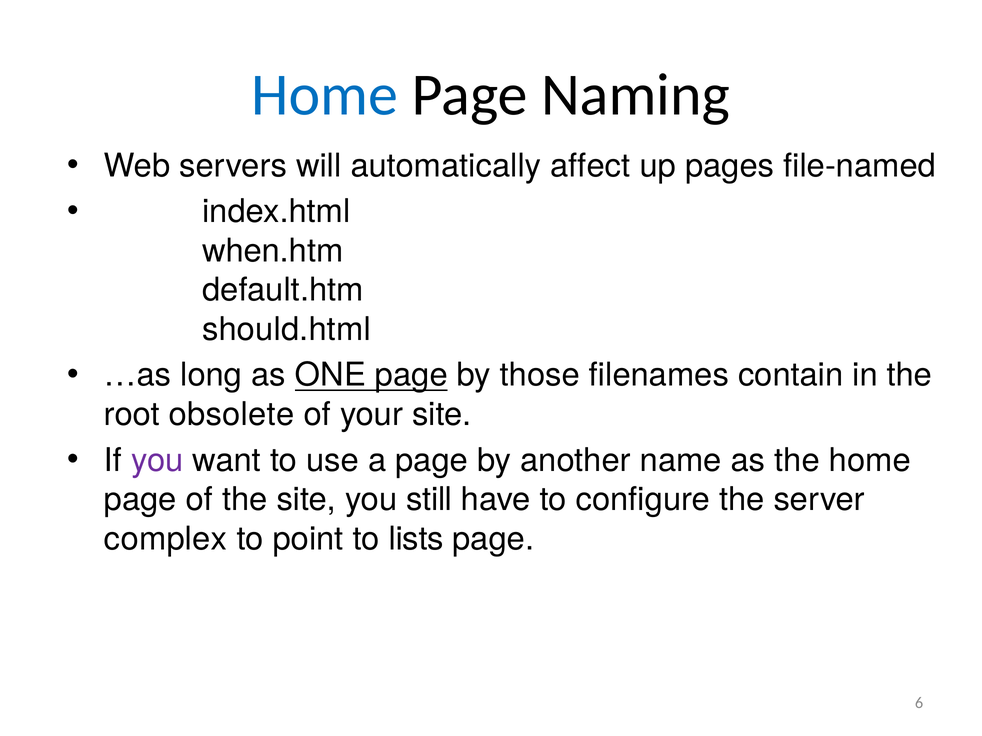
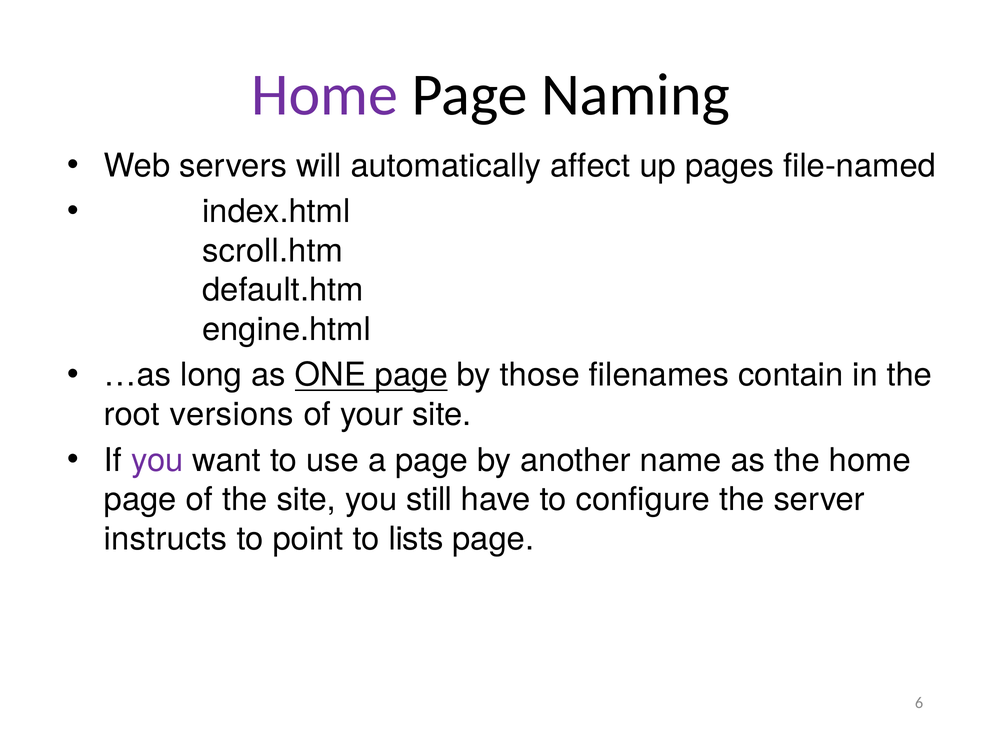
Home colour: blue -> purple (325, 95)
when.htm: when.htm -> scroll.htm (273, 251)
should.html: should.html -> engine.html (287, 330)
obsolete: obsolete -> versions (232, 415)
complex: complex -> instructs (166, 539)
